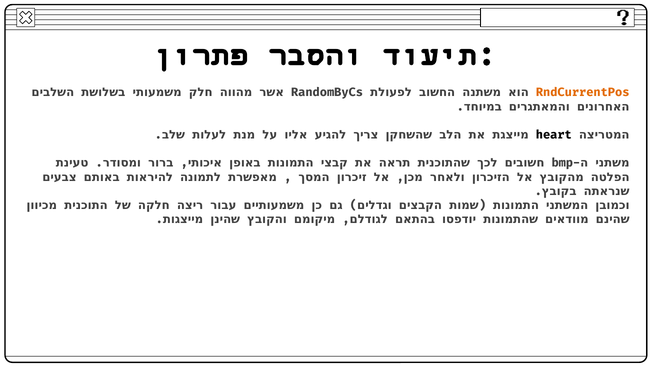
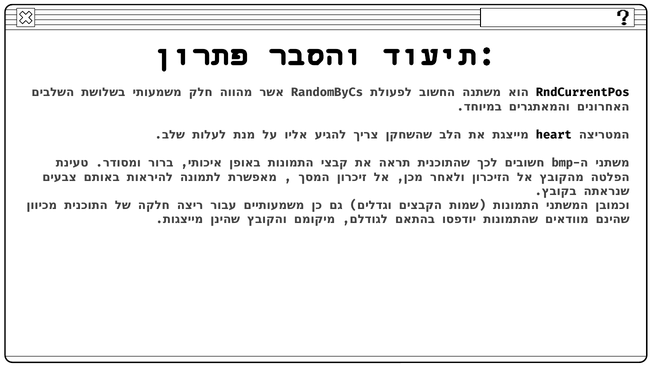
RndCurrentPos colour: orange -> black (583, 92)
